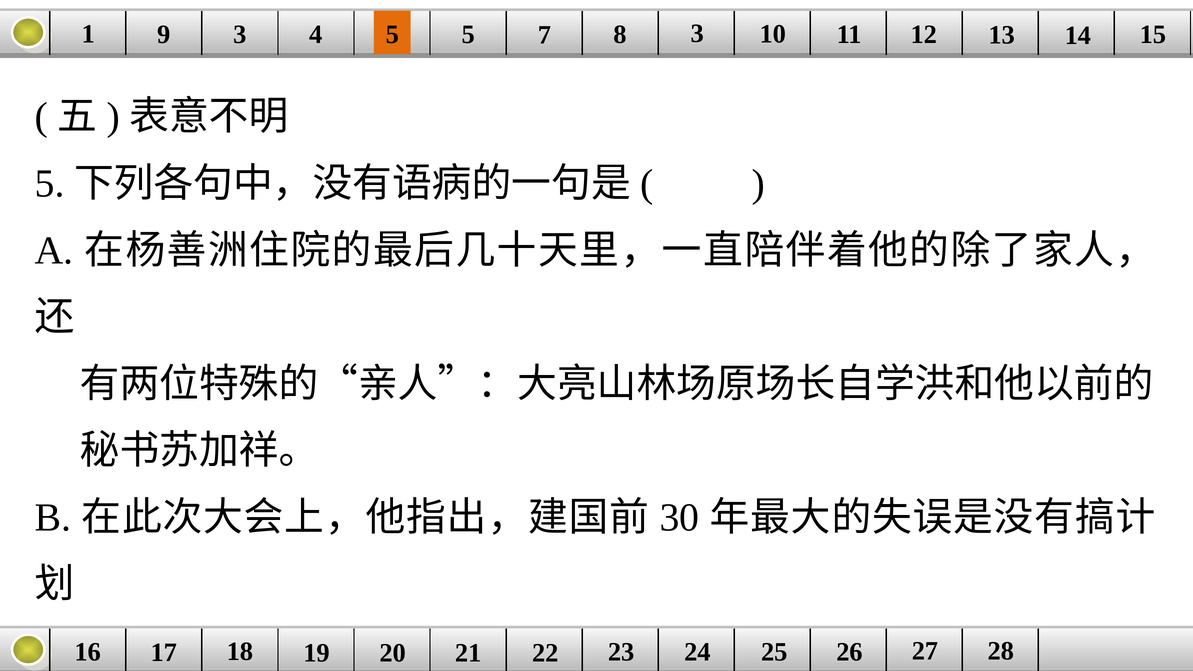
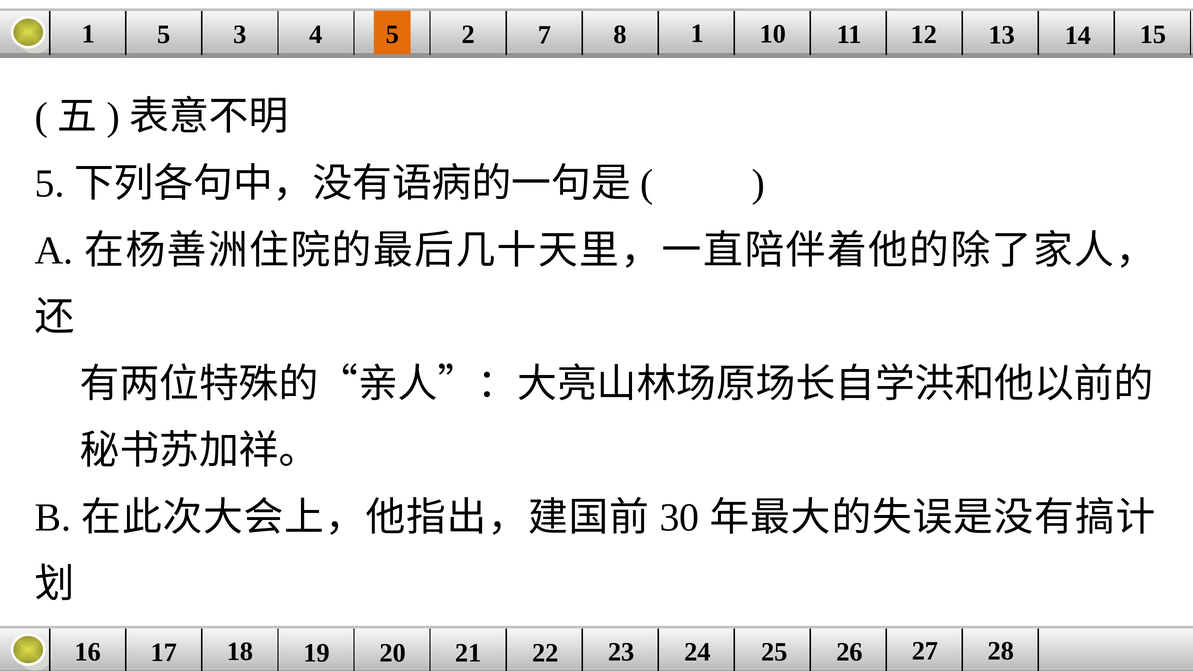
1 9: 9 -> 5 (164, 34)
5 5: 5 -> 2 (468, 34)
8 3: 3 -> 1 (697, 34)
